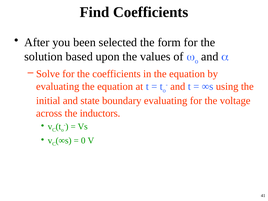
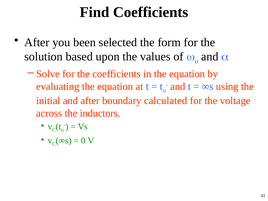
and state: state -> after (90, 101)
boundary evaluating: evaluating -> calculated (166, 101)
